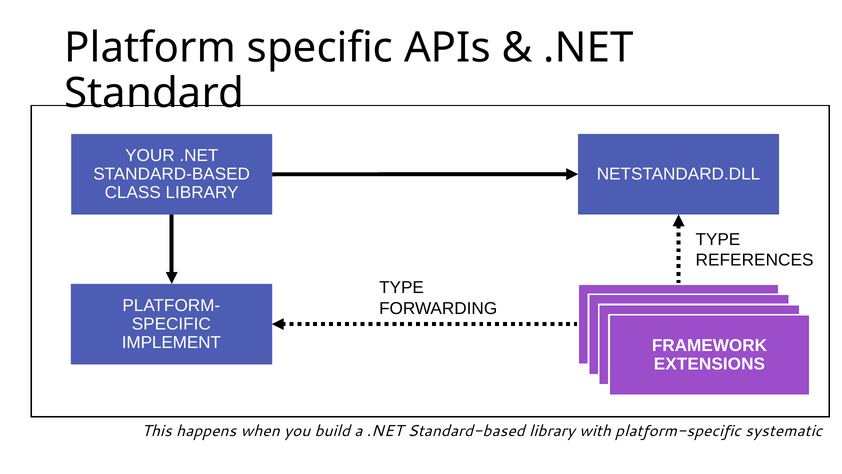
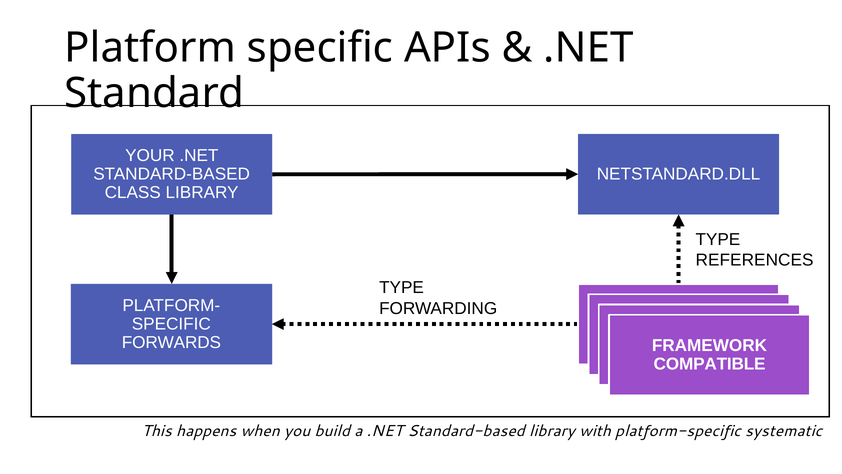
IMPLEMENT: IMPLEMENT -> FORWARDS (171, 342)
EXTENSIONS: EXTENSIONS -> COMPATIBLE (710, 364)
